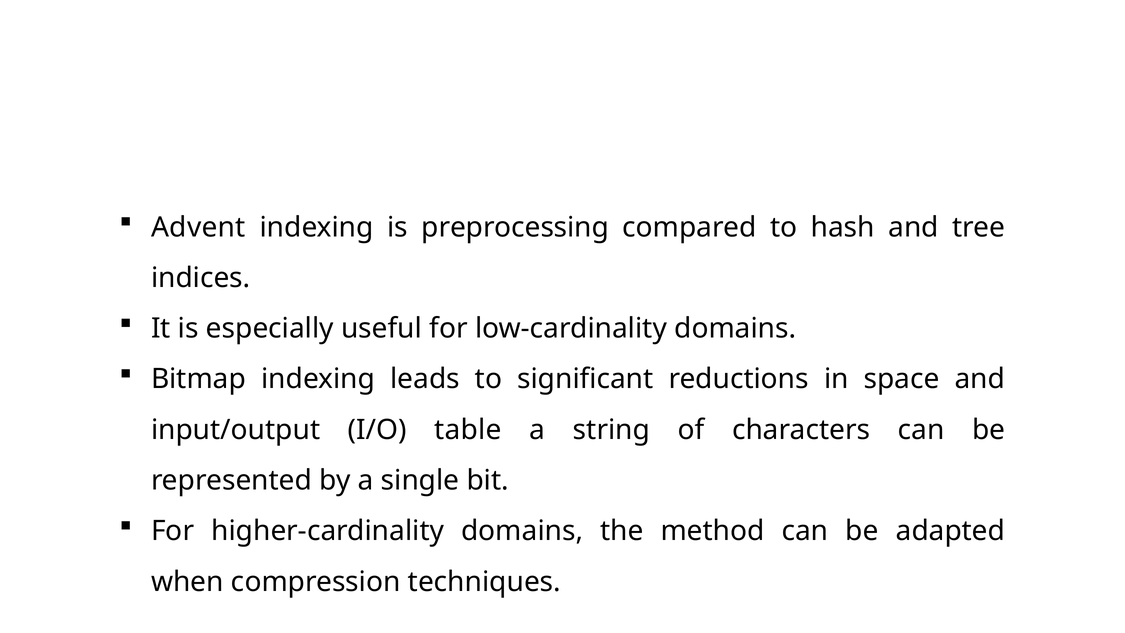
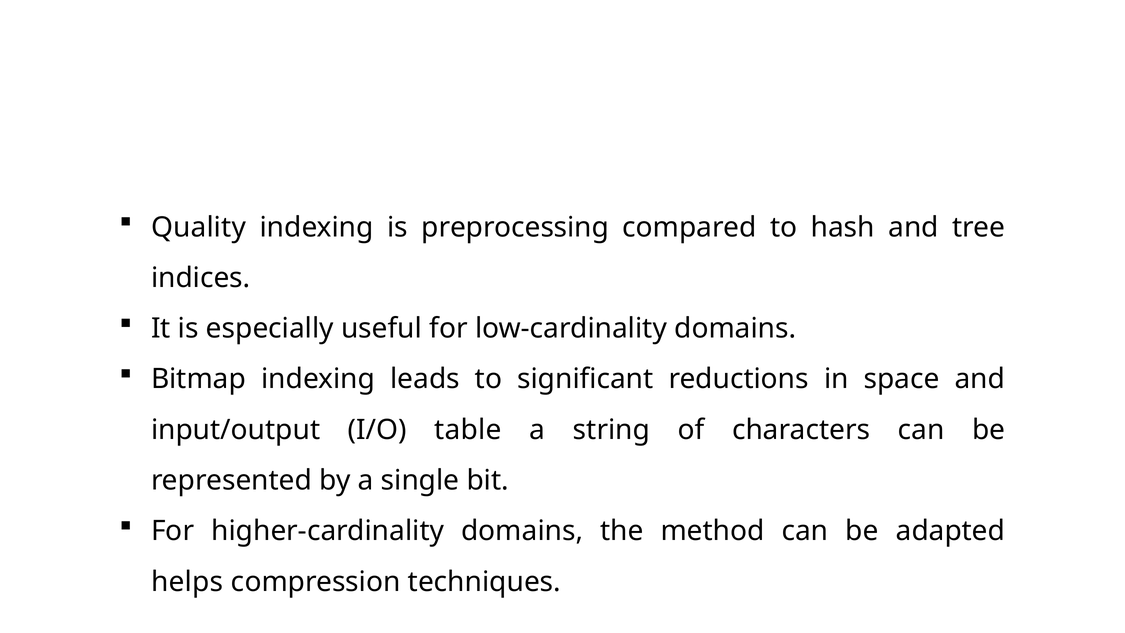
Advent: Advent -> Quality (198, 227)
when: when -> helps (187, 582)
